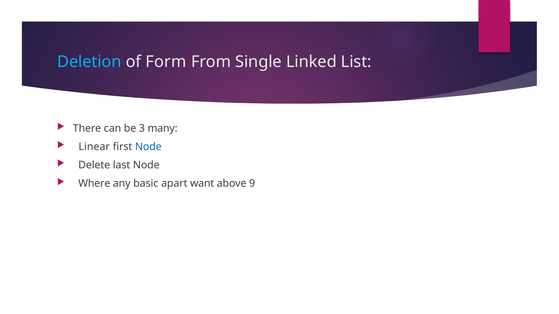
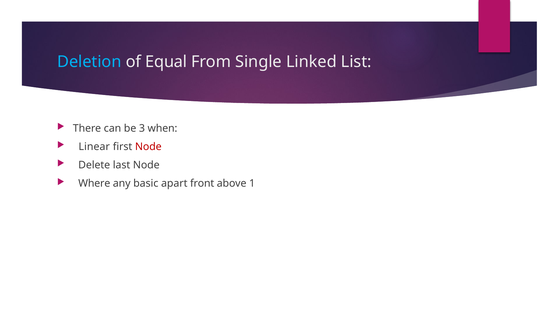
Form: Form -> Equal (166, 62)
many: many -> when (163, 128)
Node colour: blue -> red (148, 147)
want: want -> front (202, 184)
9: 9 -> 1 (252, 184)
